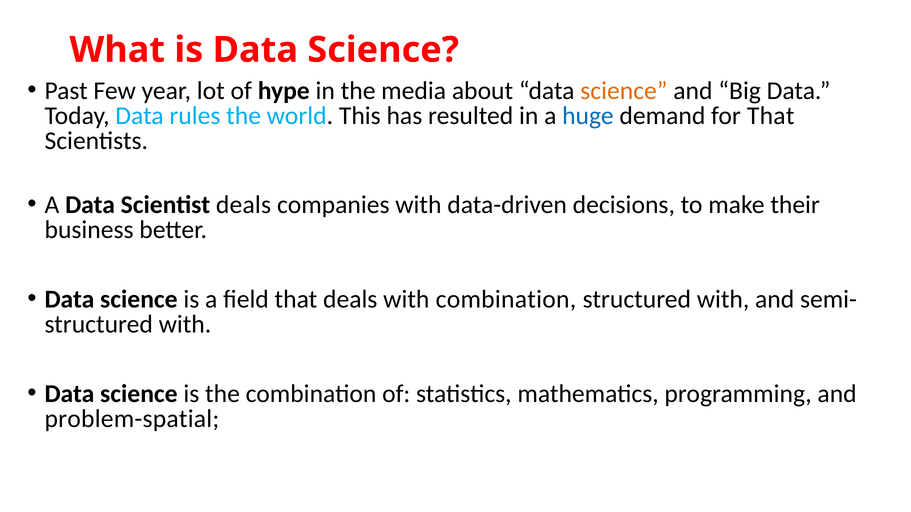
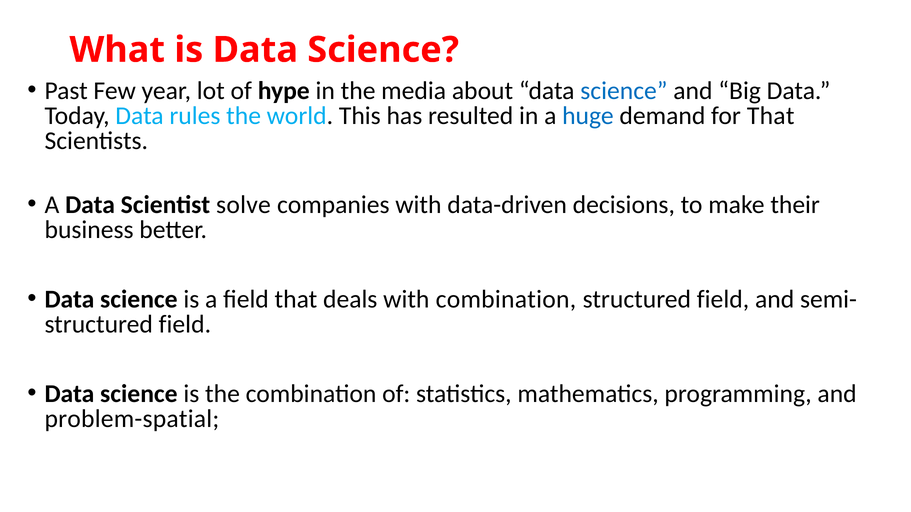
science colour: orange -> blue (624, 91)
Scientist deals: deals -> solve (243, 205)
with: with -> field (723, 300)
with: with -> field (185, 325)
